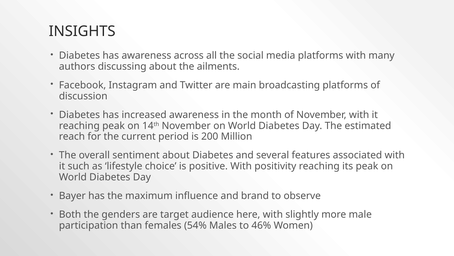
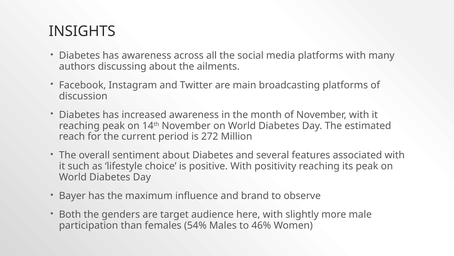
200: 200 -> 272 (210, 136)
